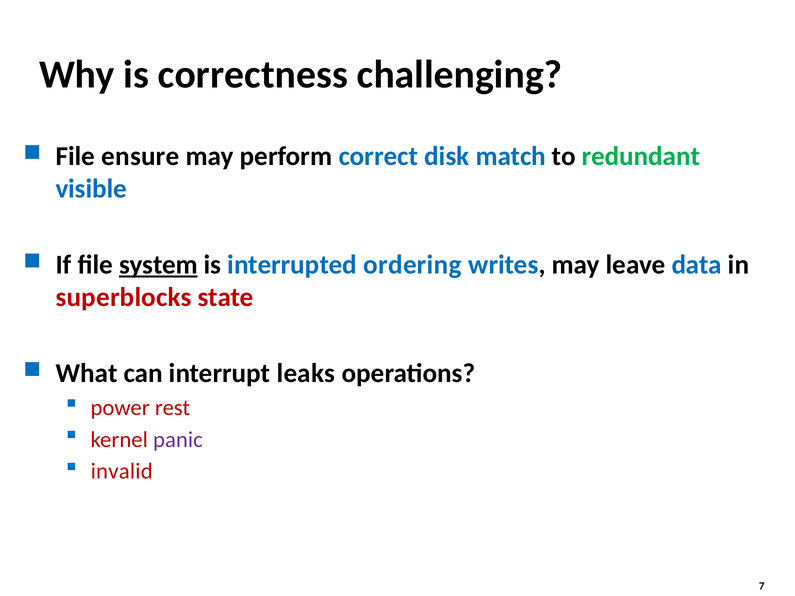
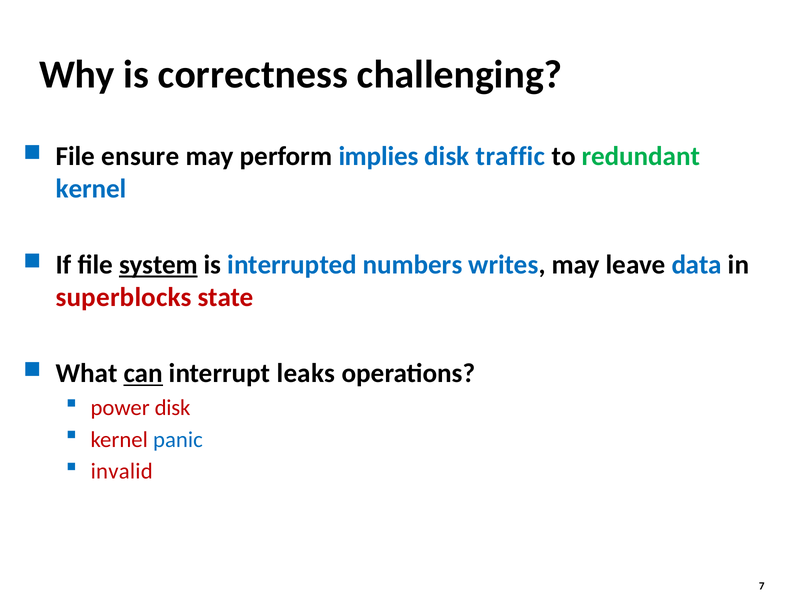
correct: correct -> implies (378, 156)
match: match -> traffic (511, 156)
visible: visible -> kernel (91, 189)
ordering: ordering -> numbers (413, 265)
can underline: none -> present (143, 374)
power rest: rest -> disk (172, 408)
panic colour: purple -> blue (178, 440)
